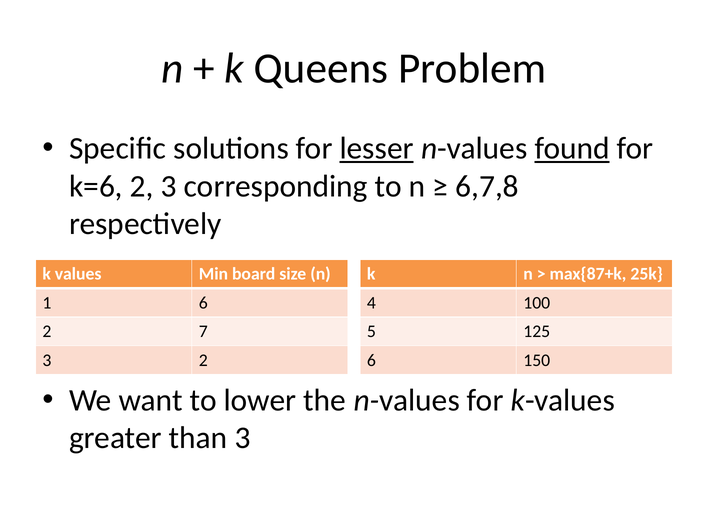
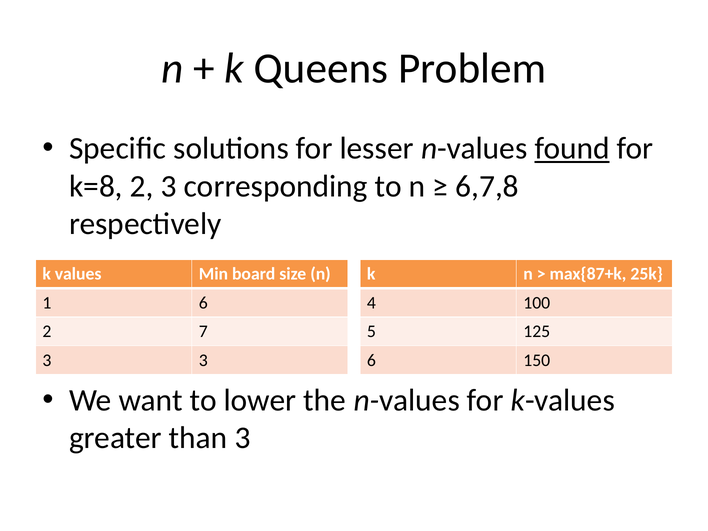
lesser underline: present -> none (377, 149)
k=6: k=6 -> k=8 (96, 186)
3 2: 2 -> 3 (203, 360)
